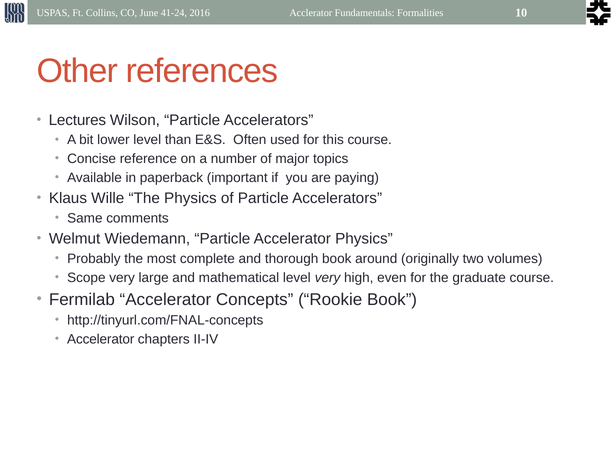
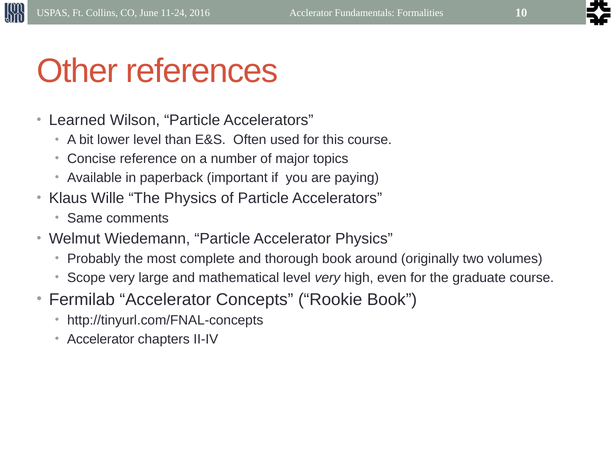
41-24: 41-24 -> 11-24 (174, 13)
Lectures: Lectures -> Learned (77, 120)
